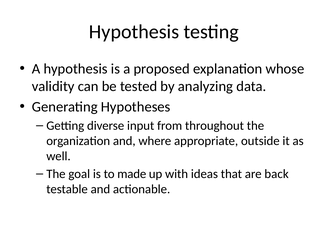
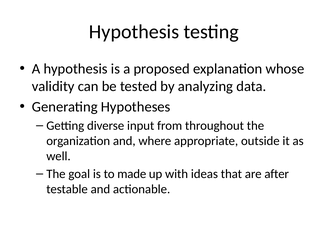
back: back -> after (277, 174)
